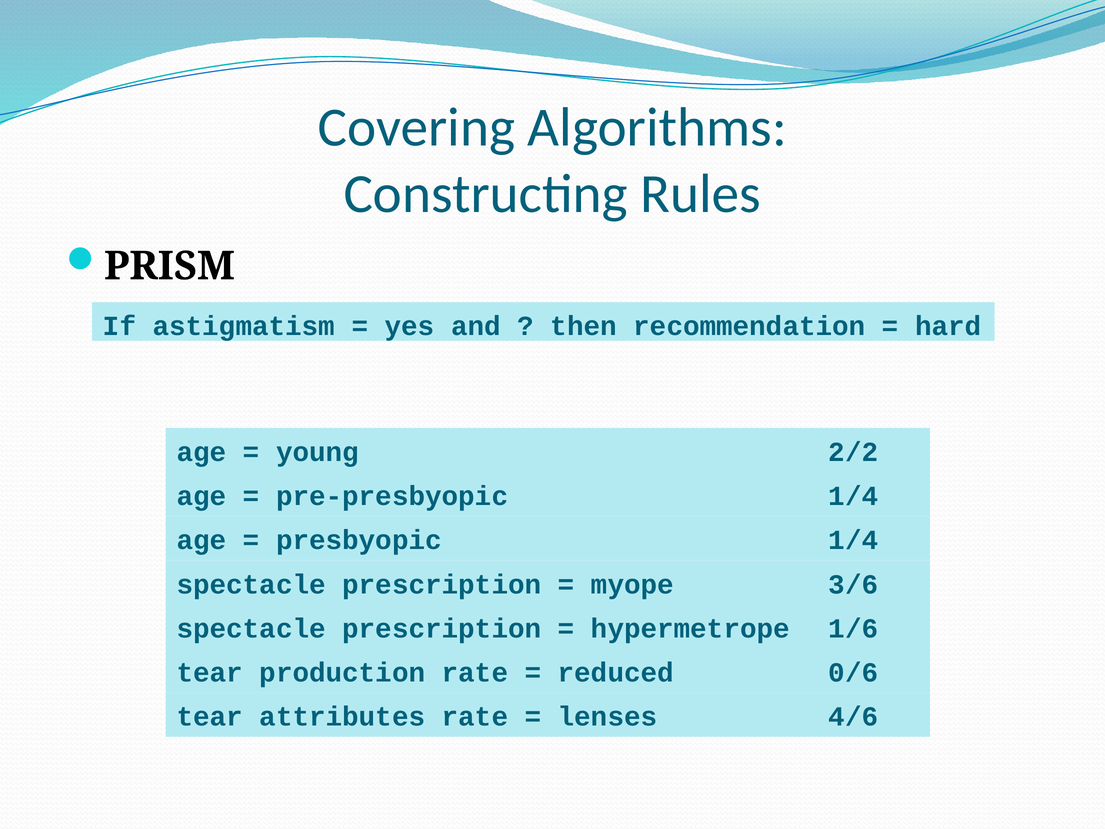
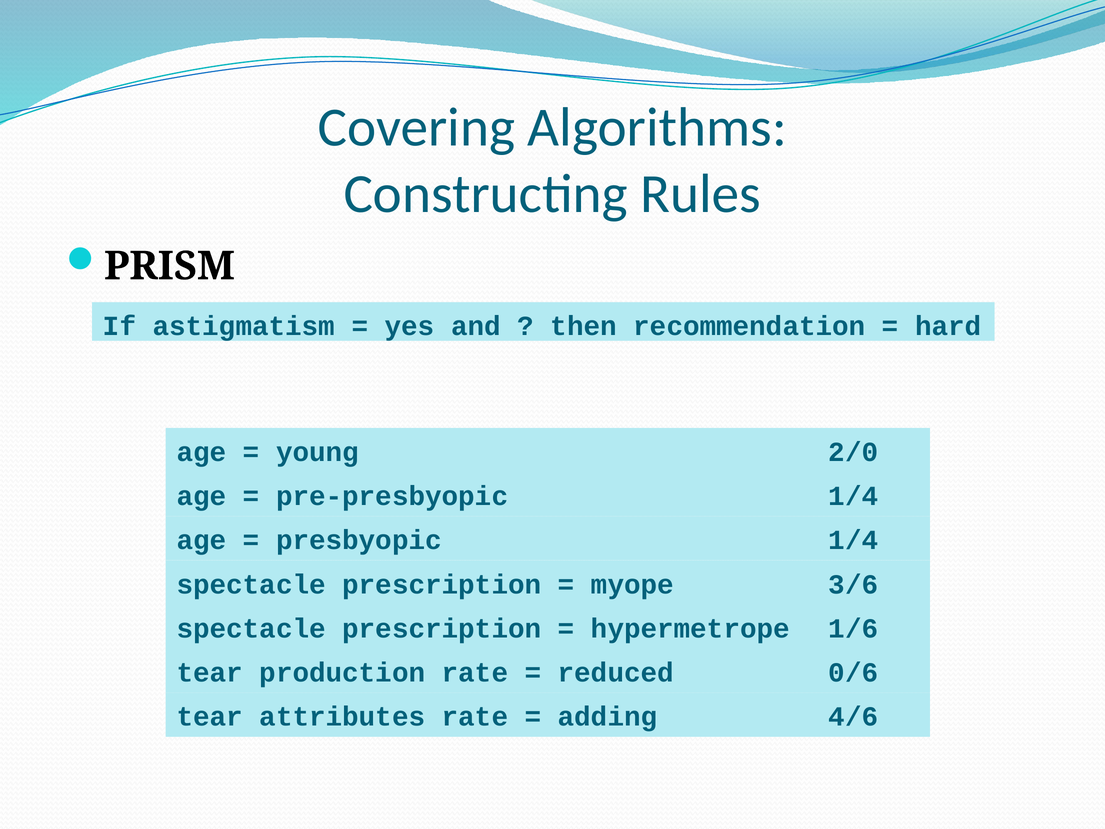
2/2: 2/2 -> 2/0 (853, 452)
lenses: lenses -> adding (608, 717)
